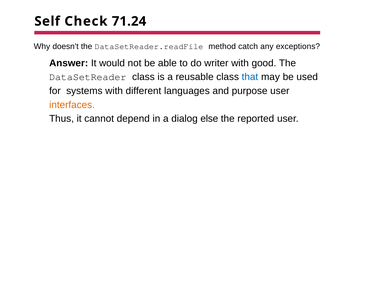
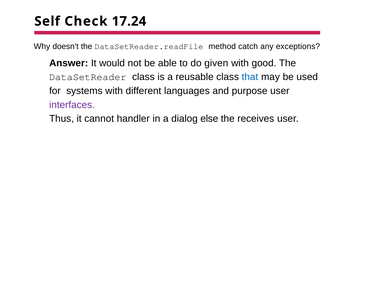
71.24: 71.24 -> 17.24 (129, 21)
writer: writer -> given (216, 63)
interfaces colour: orange -> purple (72, 105)
depend: depend -> handler (133, 118)
reported: reported -> receives (256, 118)
